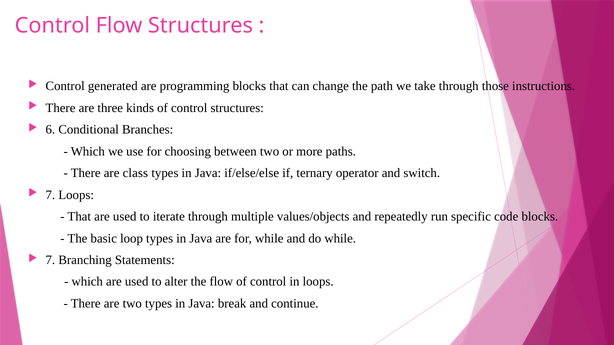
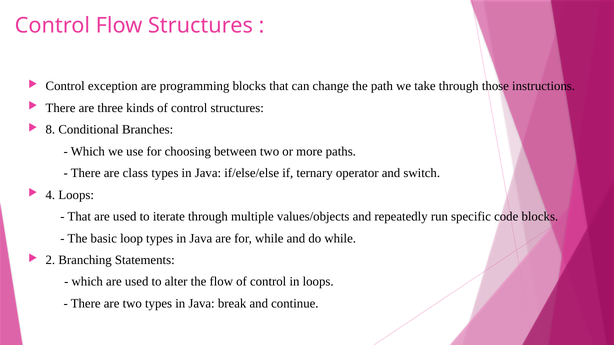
generated: generated -> exception (113, 86)
6: 6 -> 8 (50, 130)
7: 7 -> 4 (50, 195)
7: 7 -> 2 (50, 260)
